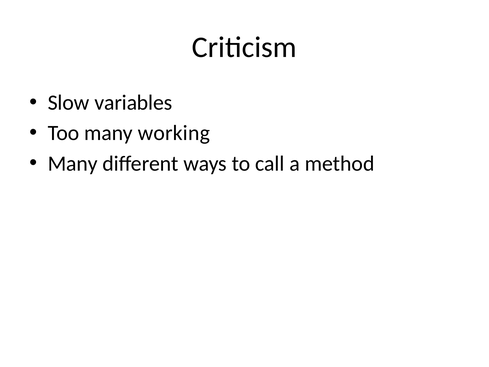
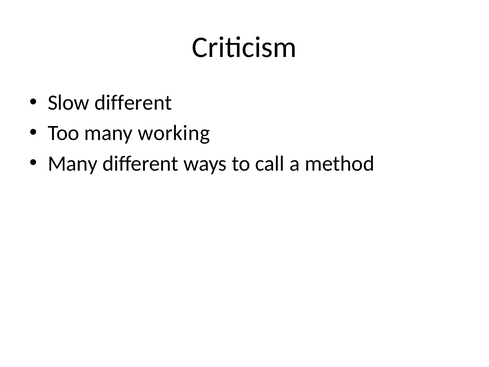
Slow variables: variables -> different (133, 103)
